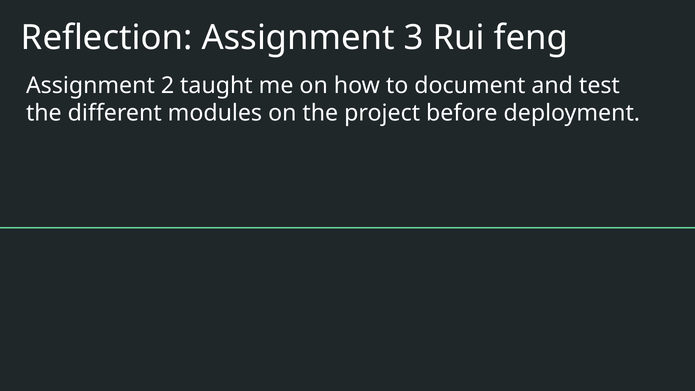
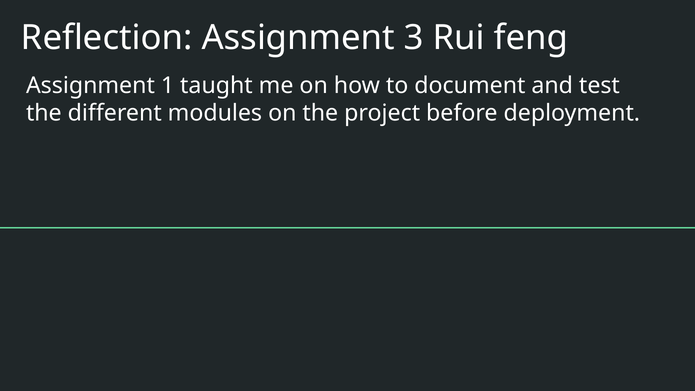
2: 2 -> 1 (168, 86)
